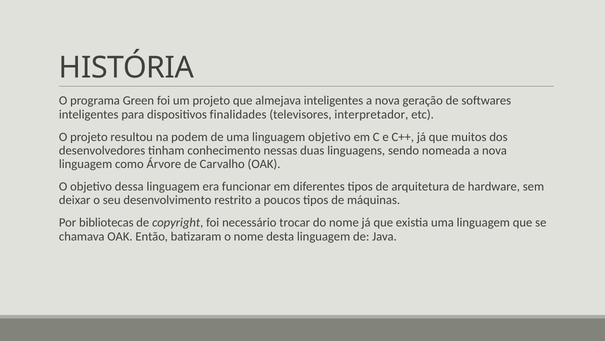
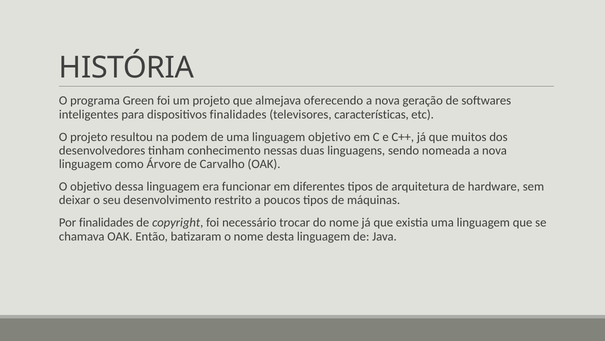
almejava inteligentes: inteligentes -> oferecendo (333, 101)
interpretador: interpretador -> características (371, 114)
Por bibliotecas: bibliotecas -> finalidades (106, 222)
